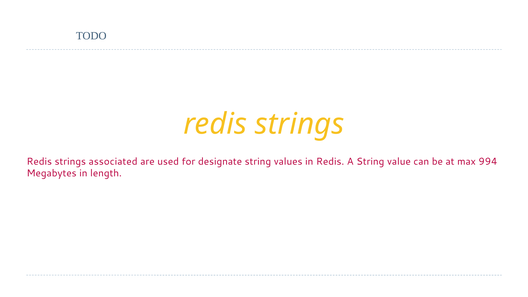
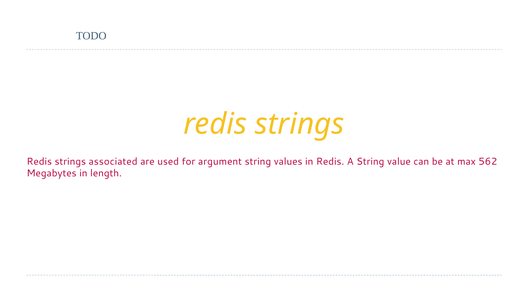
designate: designate -> argument (220, 162)
994: 994 -> 562 (488, 162)
